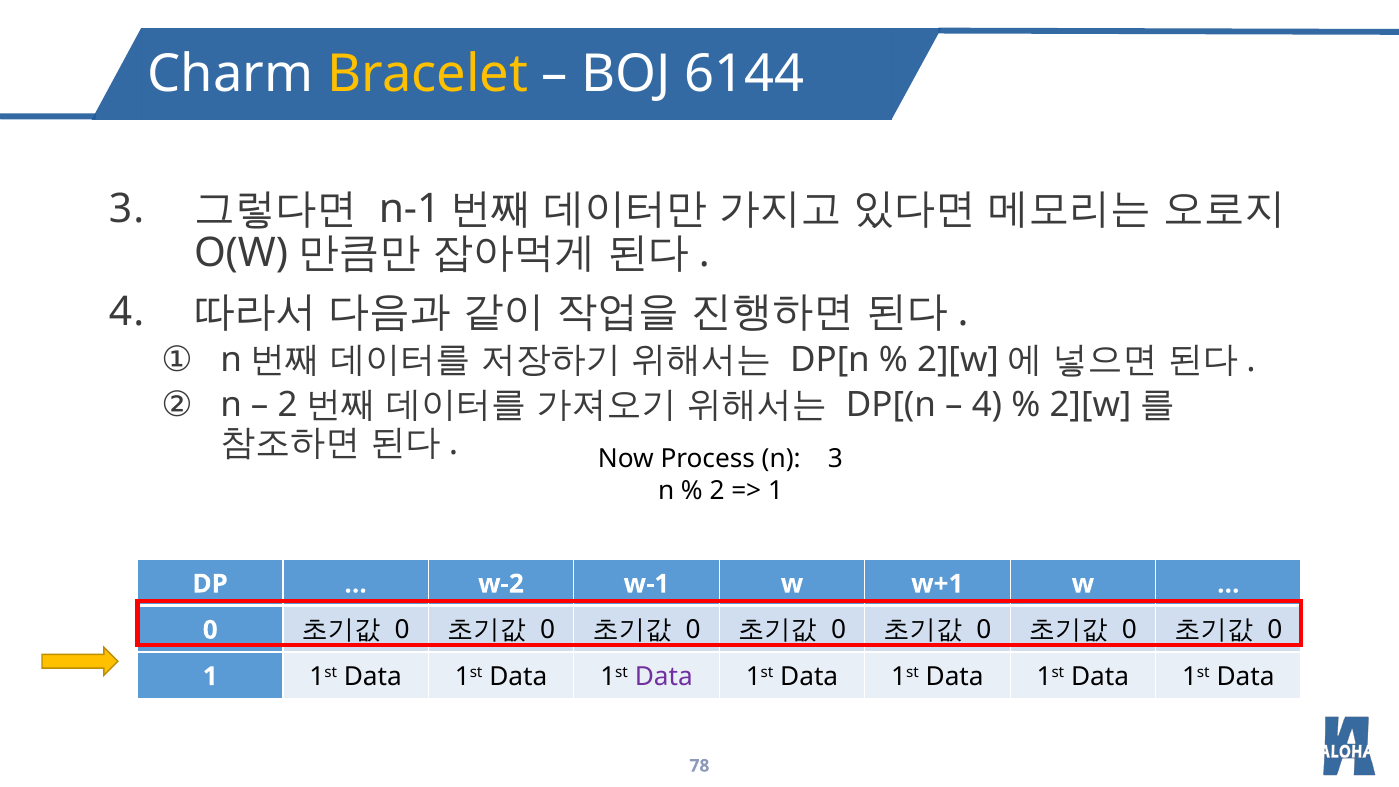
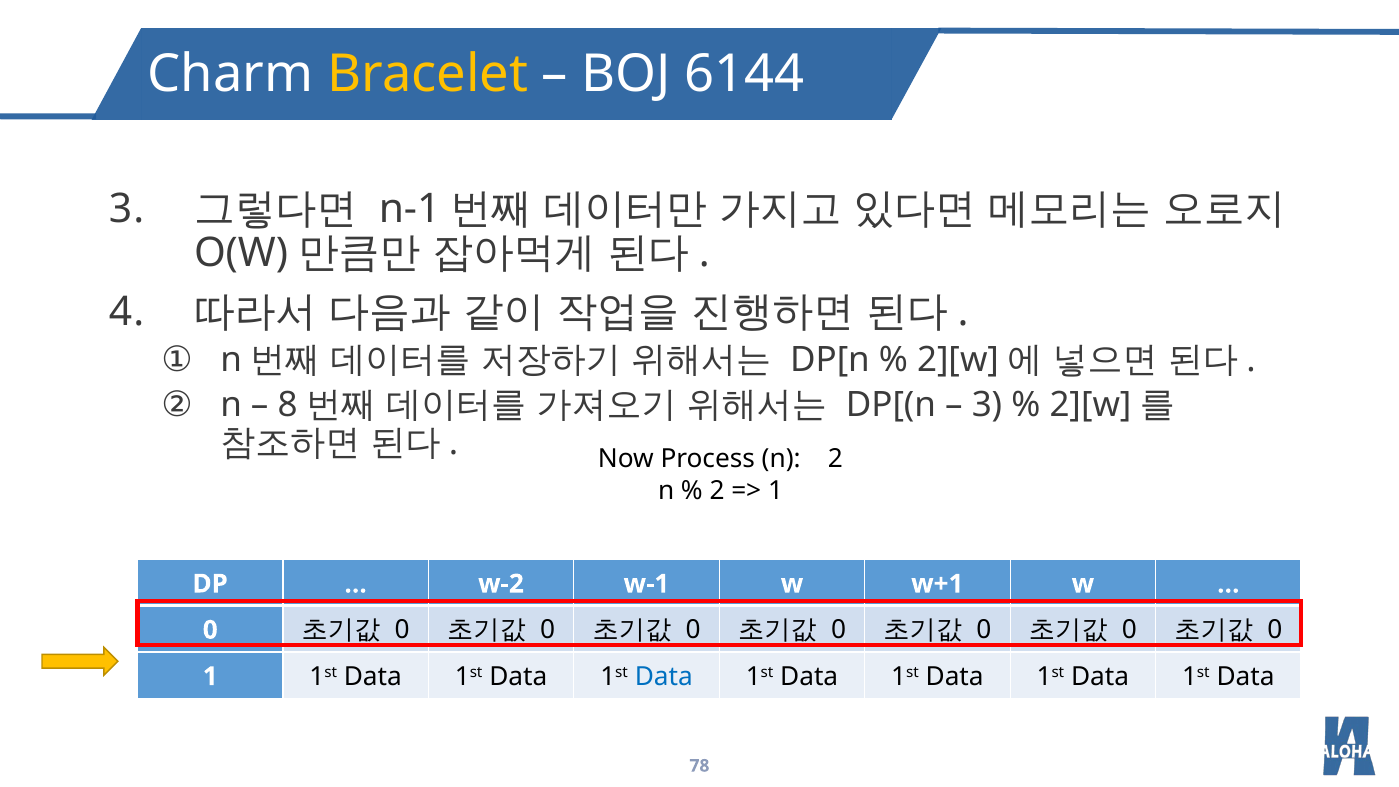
2: 2 -> 8 (288, 405)
4: 4 -> 3 (987, 405)
n 3: 3 -> 2 (835, 459)
Data colour: purple -> blue (664, 676)
